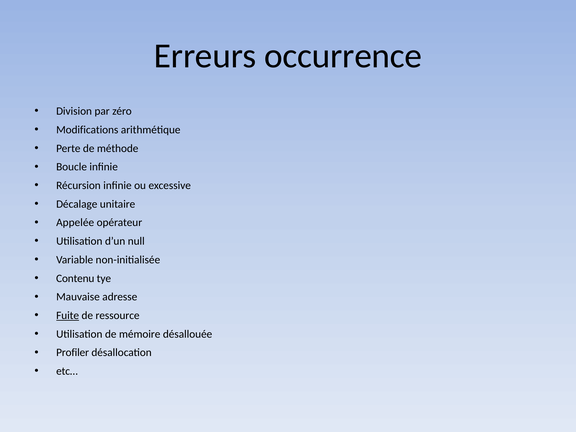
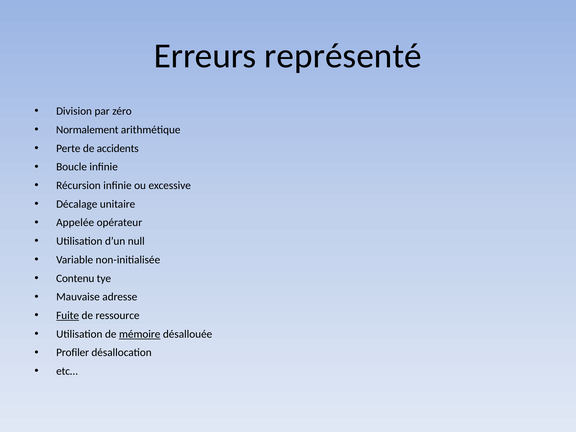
occurrence: occurrence -> représenté (343, 56)
Modifications: Modifications -> Normalement (87, 130)
méthode: méthode -> accidents (118, 148)
mémoire underline: none -> present (140, 334)
